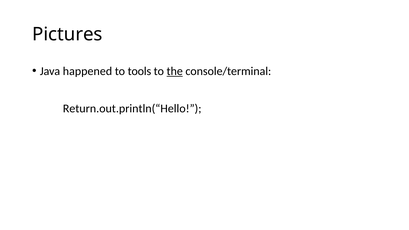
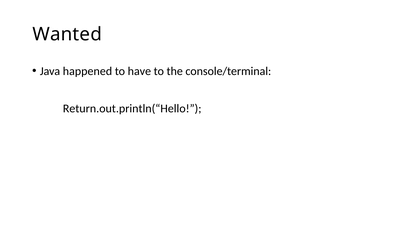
Pictures: Pictures -> Wanted (67, 34)
tools: tools -> have (139, 71)
the underline: present -> none (175, 71)
